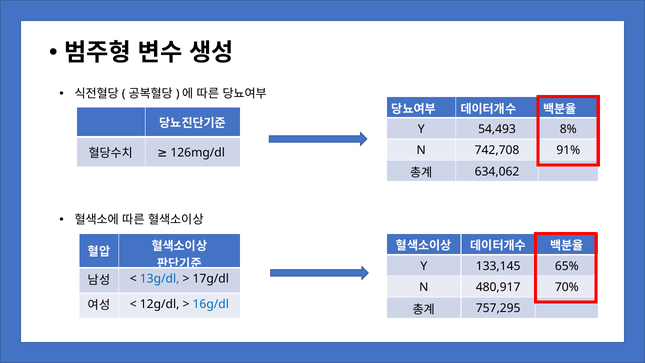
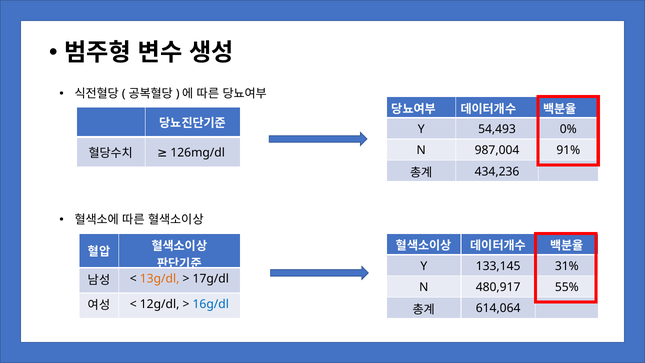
8%: 8% -> 0% (568, 129)
742,708: 742,708 -> 987,004 (497, 150)
634,062: 634,062 -> 434,236 (497, 171)
65%: 65% -> 31% (567, 266)
13g/dl colour: blue -> orange (160, 279)
70%: 70% -> 55% (567, 287)
757,295: 757,295 -> 614,064 (498, 308)
